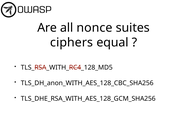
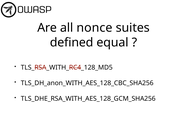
ciphers: ciphers -> defined (72, 43)
